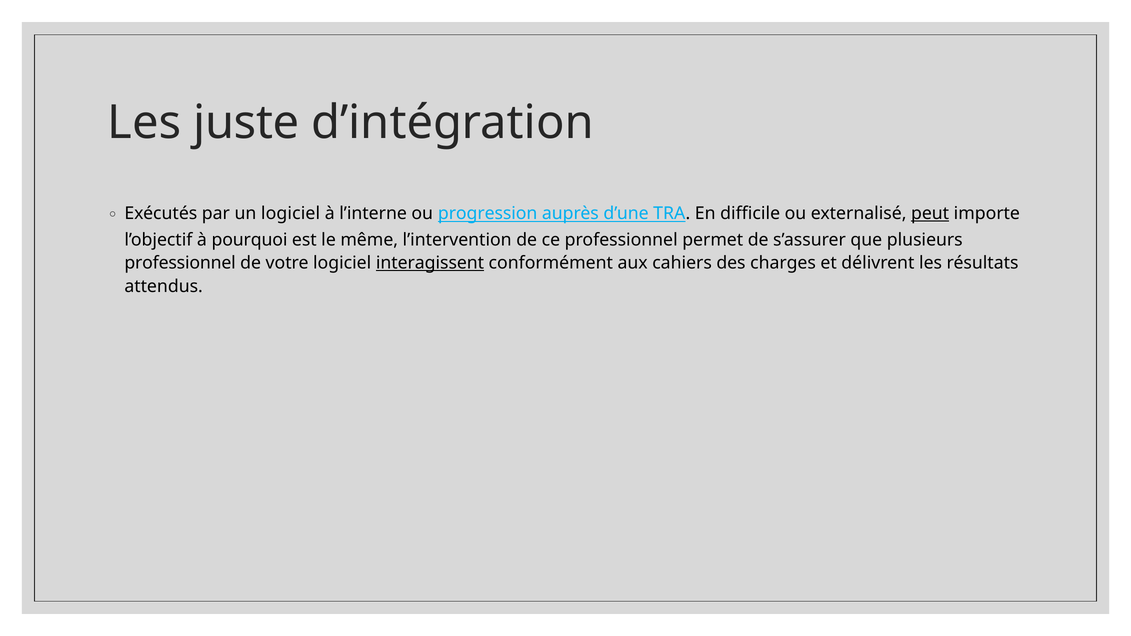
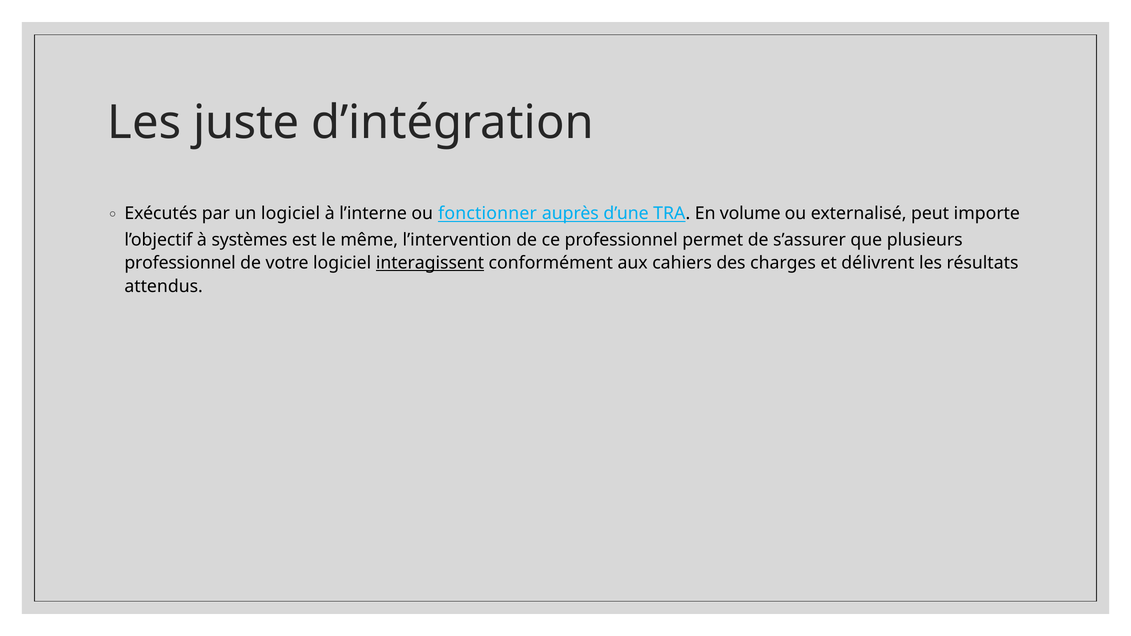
progression: progression -> fonctionner (488, 214)
difficile: difficile -> volume (750, 214)
peut underline: present -> none (930, 214)
pourquoi: pourquoi -> systèmes (250, 240)
